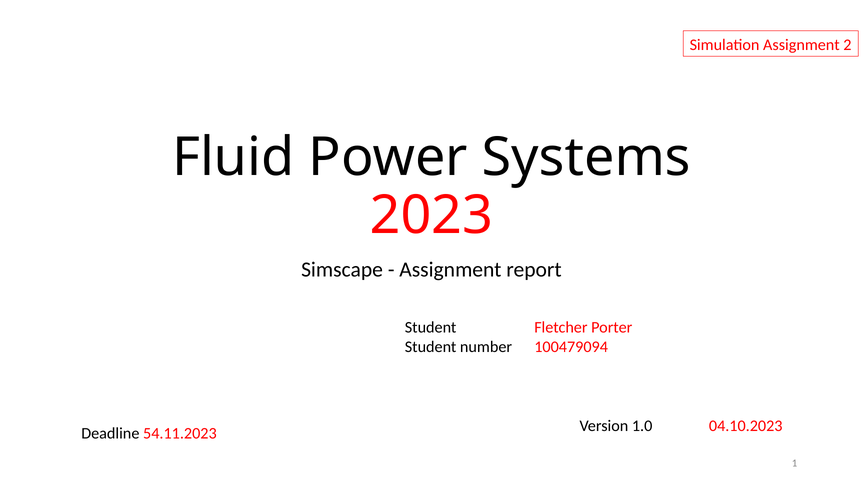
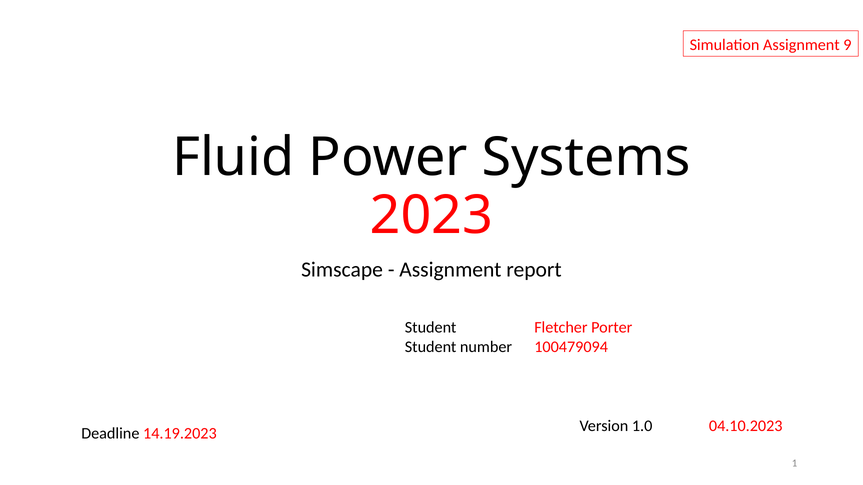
2: 2 -> 9 (847, 45)
54.11.2023: 54.11.2023 -> 14.19.2023 (180, 434)
